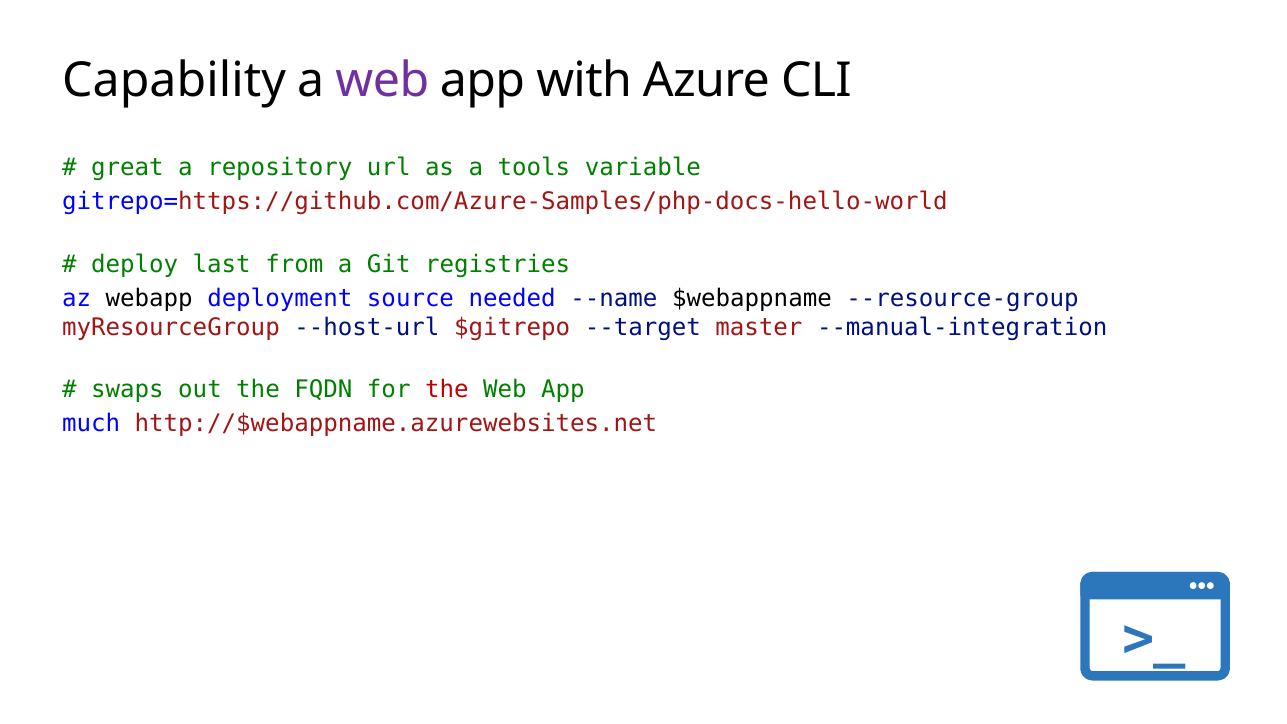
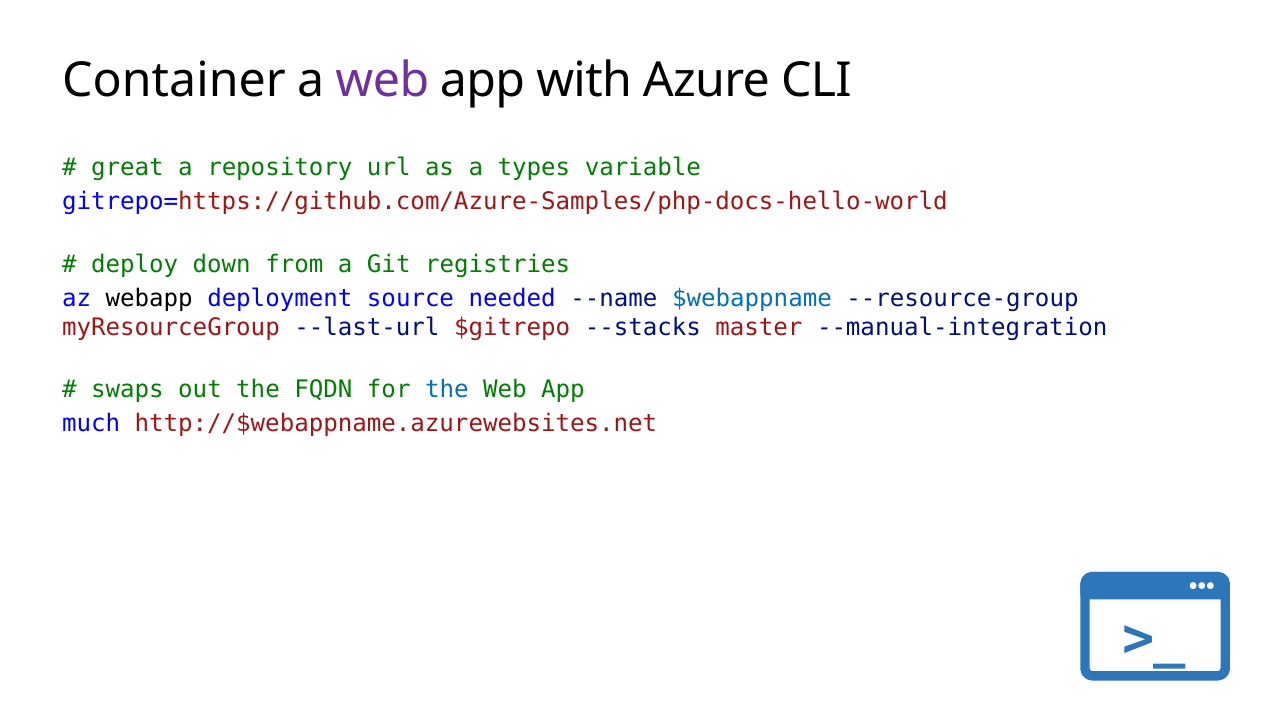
Capability: Capability -> Container (174, 81)
tools: tools -> types (534, 168)
last: last -> down (222, 264)
$webappname colour: black -> blue (752, 298)
--host-url: --host-url -> --last-url (367, 327)
--target: --target -> --stacks (643, 327)
the colour: red -> blue (447, 390)
